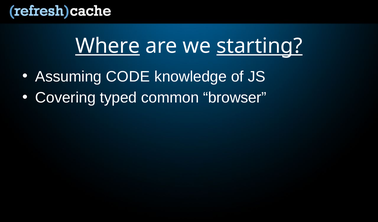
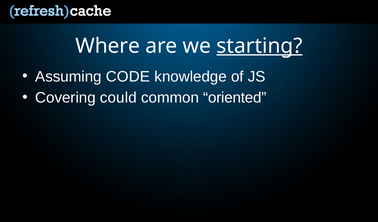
Where underline: present -> none (108, 46)
typed: typed -> could (118, 98)
browser: browser -> oriented (235, 98)
